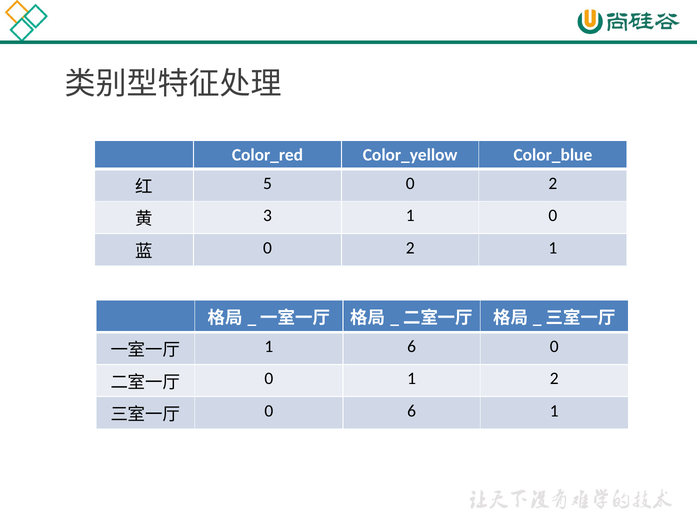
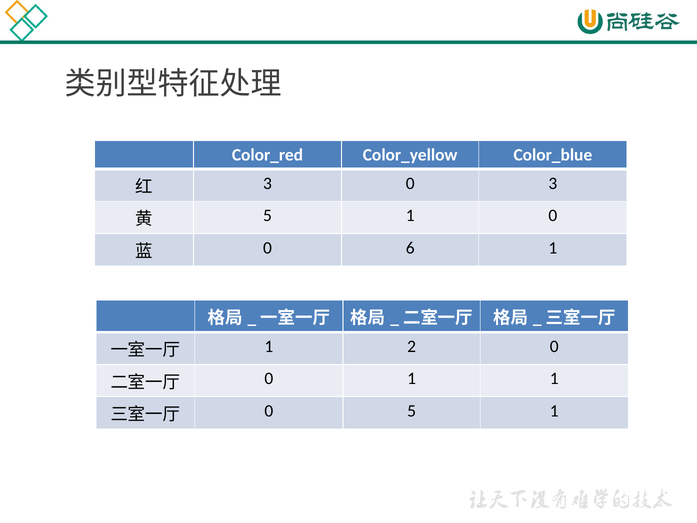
5: 5 -> 3 (268, 183)
2: 2 -> 3 (553, 183)
3: 3 -> 5 (268, 215)
2: 2 -> 6 (410, 248)
1 6: 6 -> 2 (412, 346)
1 2: 2 -> 1 (554, 379)
0 6: 6 -> 5 (412, 411)
